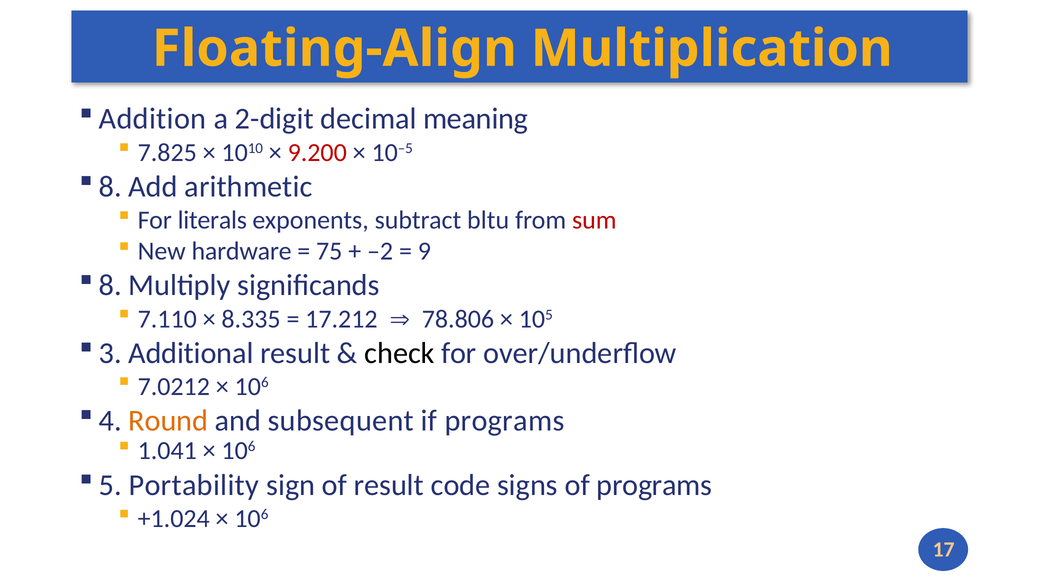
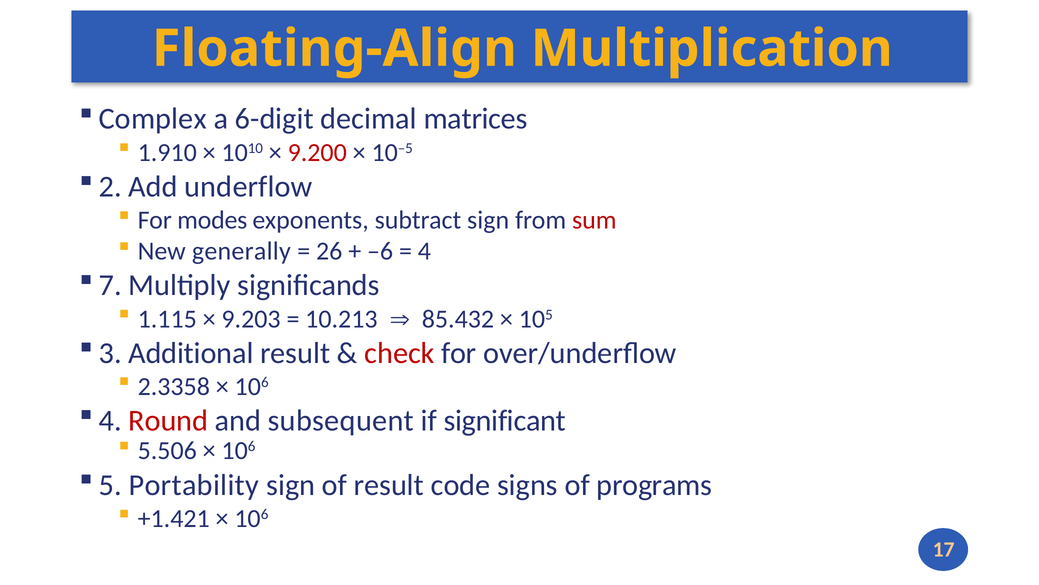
Addition: Addition -> Complex (153, 118)
2-digit: 2-digit -> 6-digit (274, 118)
meaning: meaning -> matrices (476, 118)
7.825: 7.825 -> 1.910 (167, 152)
8: 8 -> 2 (110, 186)
arithmetic: arithmetic -> underflow (248, 186)
literals: literals -> modes (212, 220)
subtract bltu: bltu -> sign (488, 220)
hardware: hardware -> generally (241, 251)
75: 75 -> 26 (329, 251)
–2: –2 -> –6 (380, 251)
9: 9 -> 4 (424, 251)
8: 8 -> 7 (110, 285)
7.110: 7.110 -> 1.115 (167, 319)
8.335: 8.335 -> 9.203 (251, 319)
17.212: 17.212 -> 10.213 (341, 319)
78.806: 78.806 -> 85.432 (458, 319)
check colour: black -> red (400, 353)
7.0212: 7.0212 -> 2.3358 (174, 386)
Round colour: orange -> red (168, 420)
if programs: programs -> significant (505, 420)
1.041: 1.041 -> 5.506 (167, 450)
+1.024: +1.024 -> +1.421 (174, 518)
